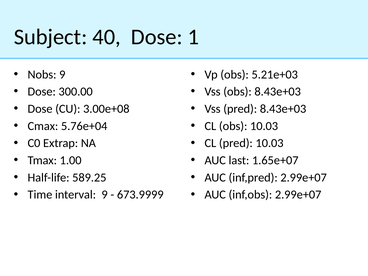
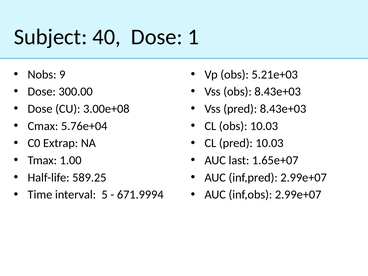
interval 9: 9 -> 5 (105, 195)
673.9999: 673.9999 -> 671.9994 (140, 195)
